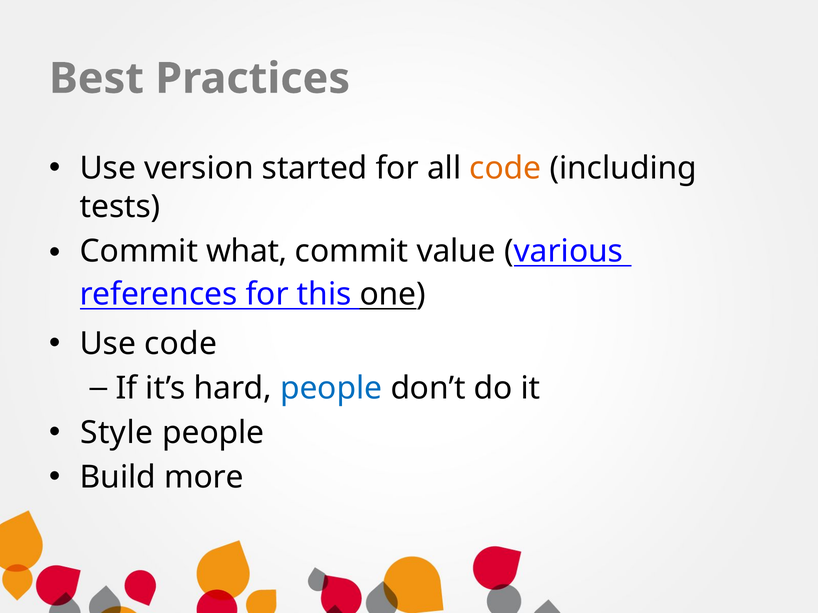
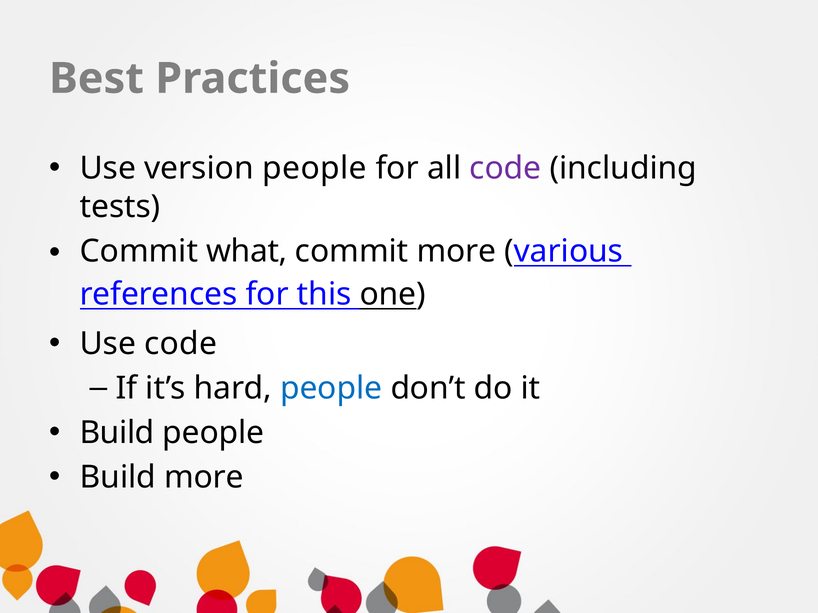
version started: started -> people (314, 169)
code colour: orange -> purple (505, 169)
commit value: value -> more (456, 251)
Style: Style -> Build (117, 433)
